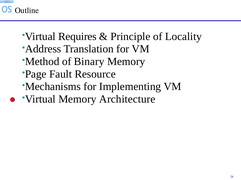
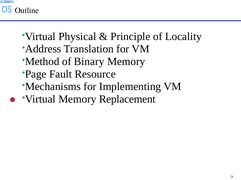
Requires: Requires -> Physical (77, 37)
Architecture: Architecture -> Replacement (127, 100)
